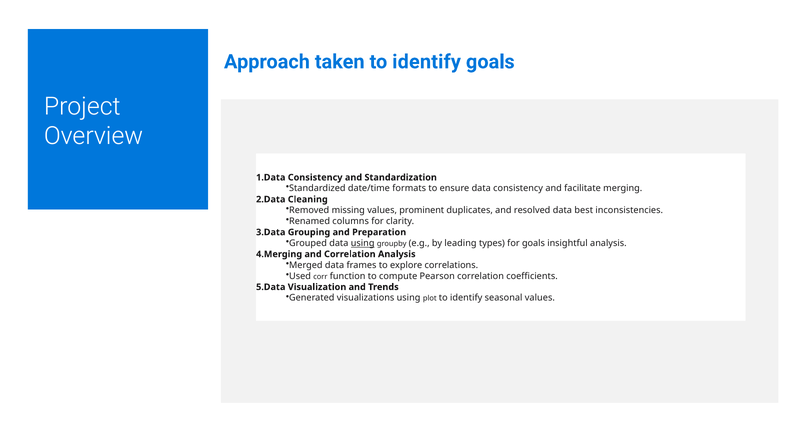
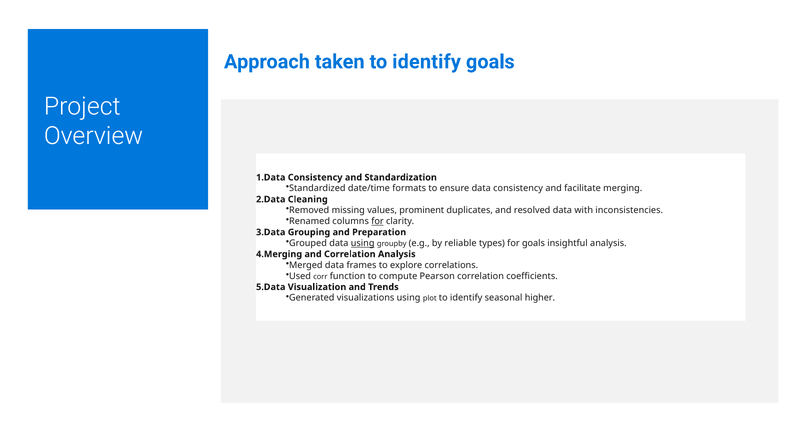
best: best -> with (584, 210)
for underline: none -> present (377, 221)
leading: leading -> reliable (461, 243)
seasonal values: values -> higher (540, 298)
